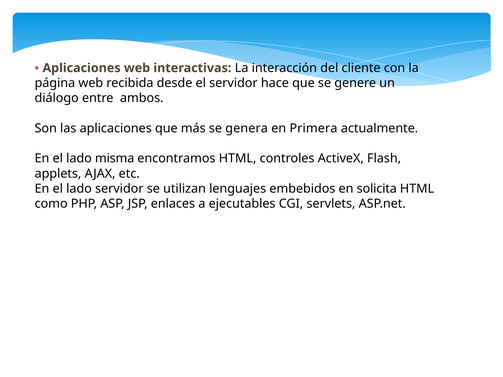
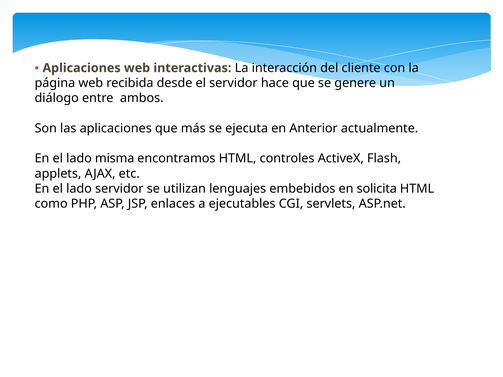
genera: genera -> ejecuta (247, 128)
Primera: Primera -> Anterior (314, 128)
